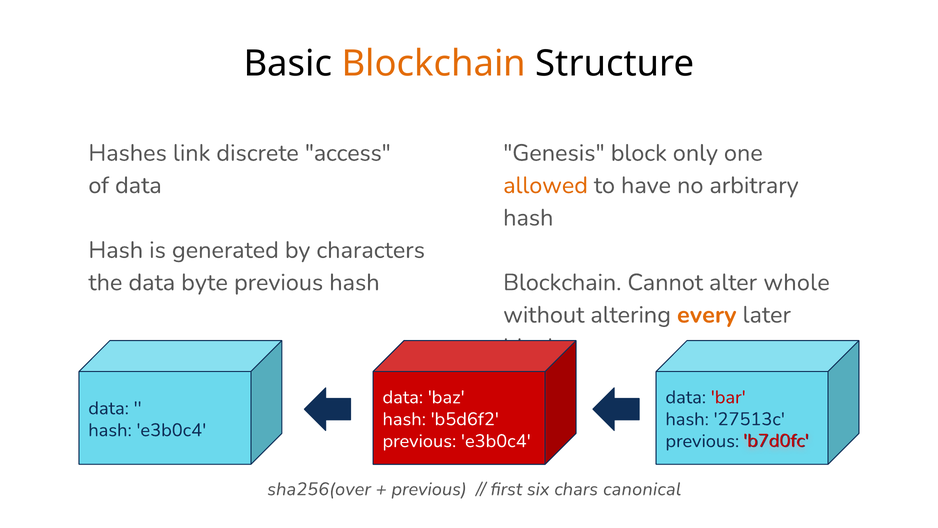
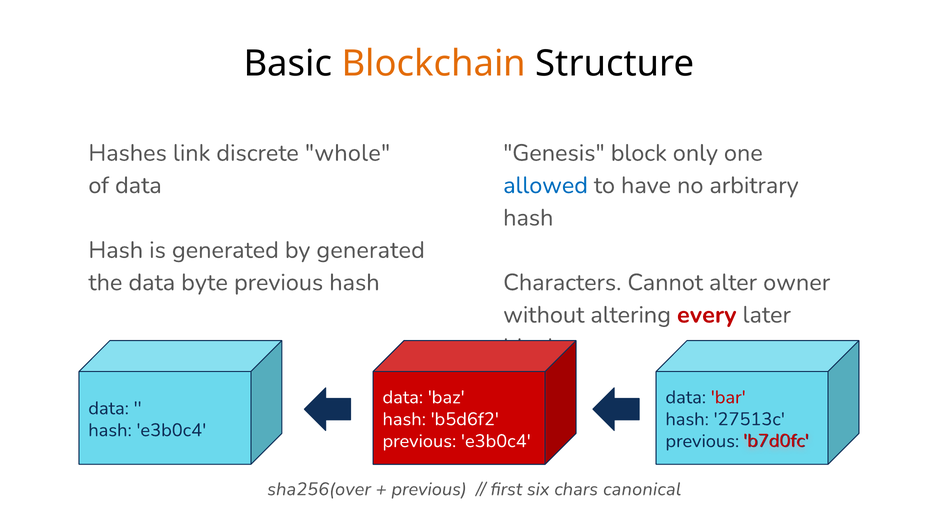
access: access -> whole (348, 153)
allowed colour: orange -> blue (546, 185)
by characters: characters -> generated (371, 250)
Blockchain: Blockchain -> Characters (562, 282)
whole: whole -> owner (797, 282)
every colour: orange -> red (707, 315)
